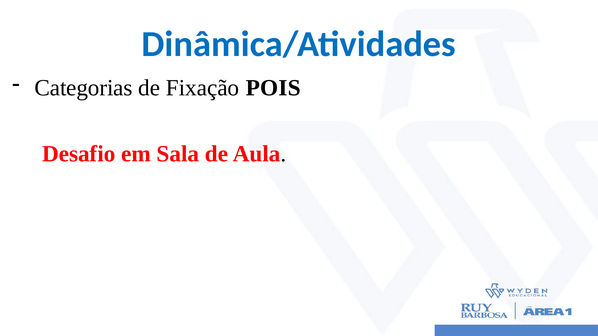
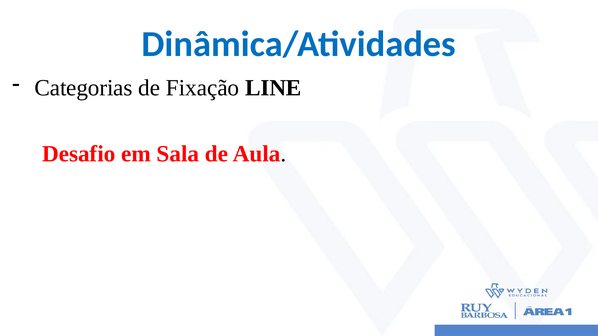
POIS: POIS -> LINE (273, 88)
